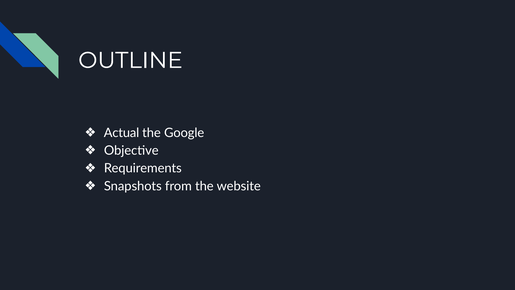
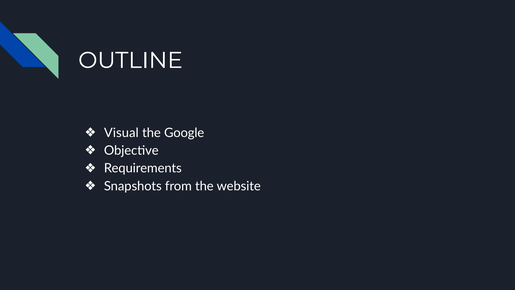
Actual: Actual -> Visual (121, 133)
